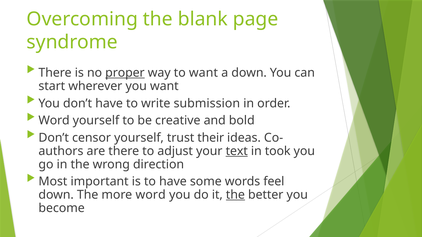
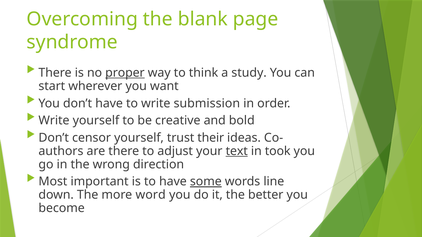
to want: want -> think (204, 73)
a down: down -> study (249, 73)
Word: Word -> Write (54, 121)
some underline: none -> present (206, 182)
feel: feel -> line (274, 182)
the underline: present -> none (235, 195)
